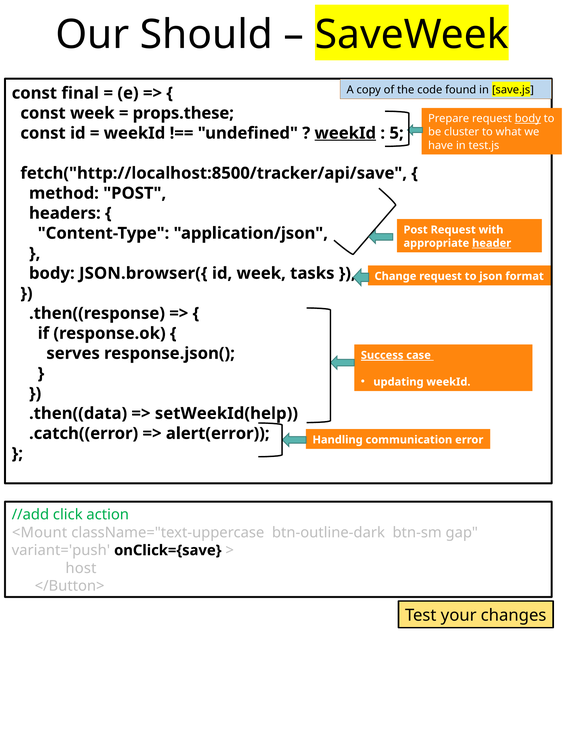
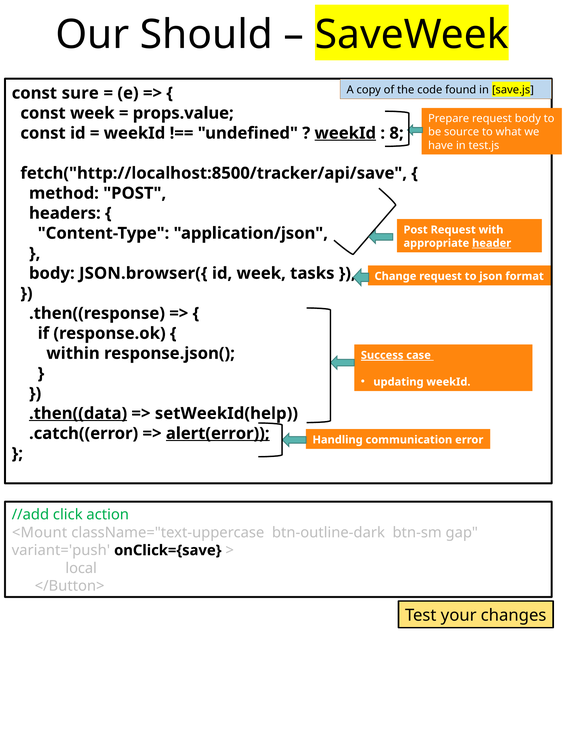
final: final -> sure (80, 93)
props.these: props.these -> props.value (183, 113)
body underline: present -> none (528, 119)
cluster: cluster -> source (462, 132)
5: 5 -> 8 (397, 133)
serves: serves -> within (73, 353)
.then((data underline: none -> present (78, 413)
alert(error underline: none -> present (218, 433)
host: host -> local (81, 568)
